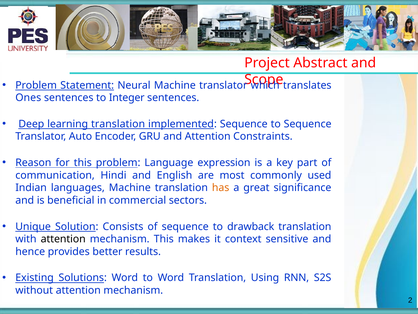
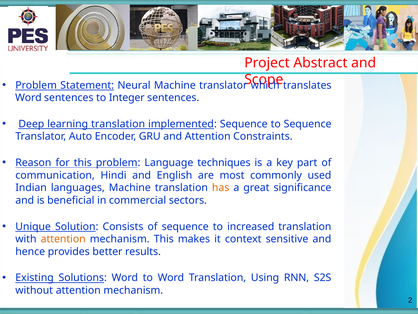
Ones: Ones -> Word (28, 98)
expression: expression -> techniques (224, 162)
drawback: drawback -> increased (251, 226)
attention colour: black -> orange (63, 239)
